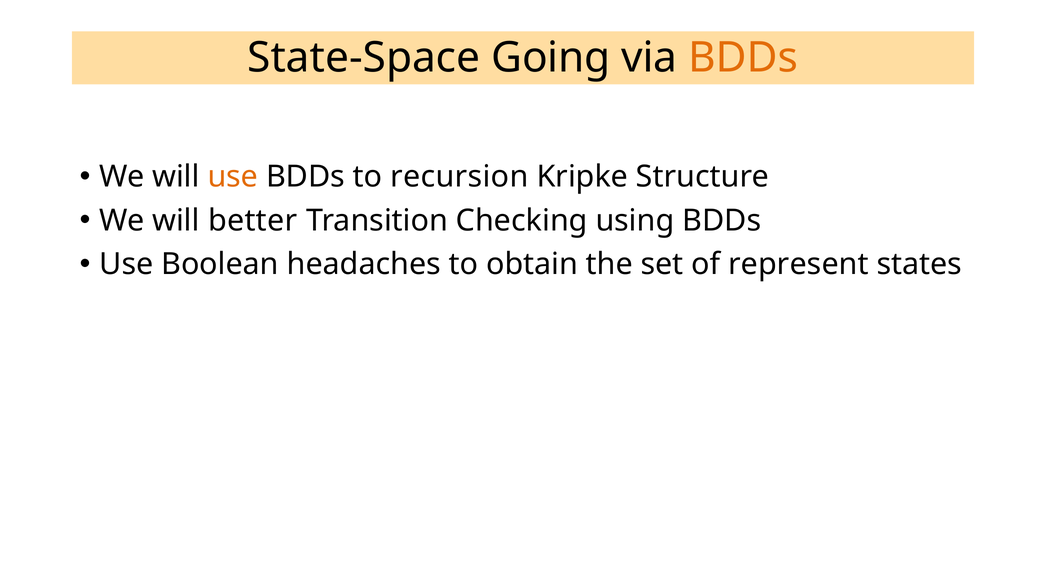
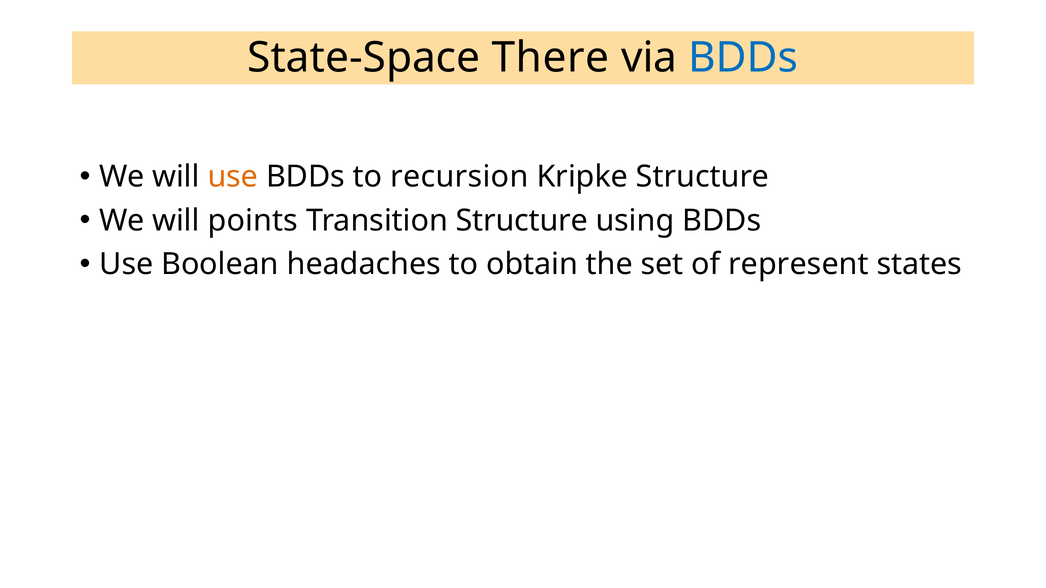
Going: Going -> There (550, 58)
BDDs colour: orange -> blue (743, 58)
better: better -> points (253, 221)
Transition Checking: Checking -> Structure (522, 221)
